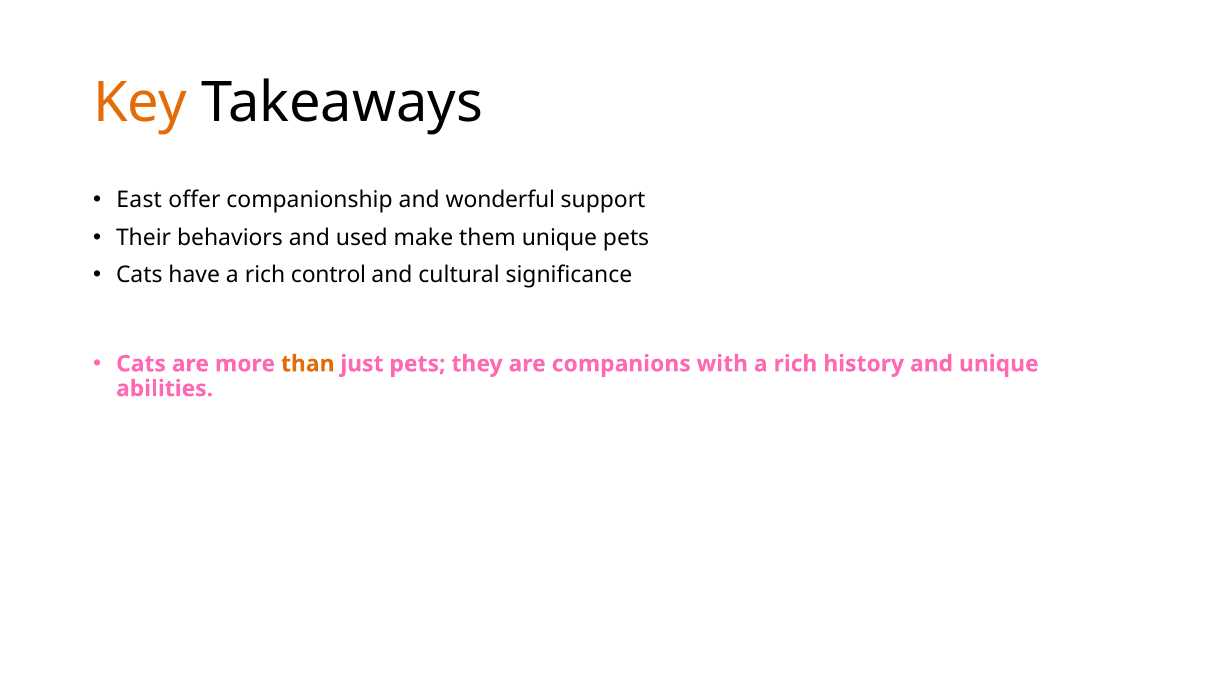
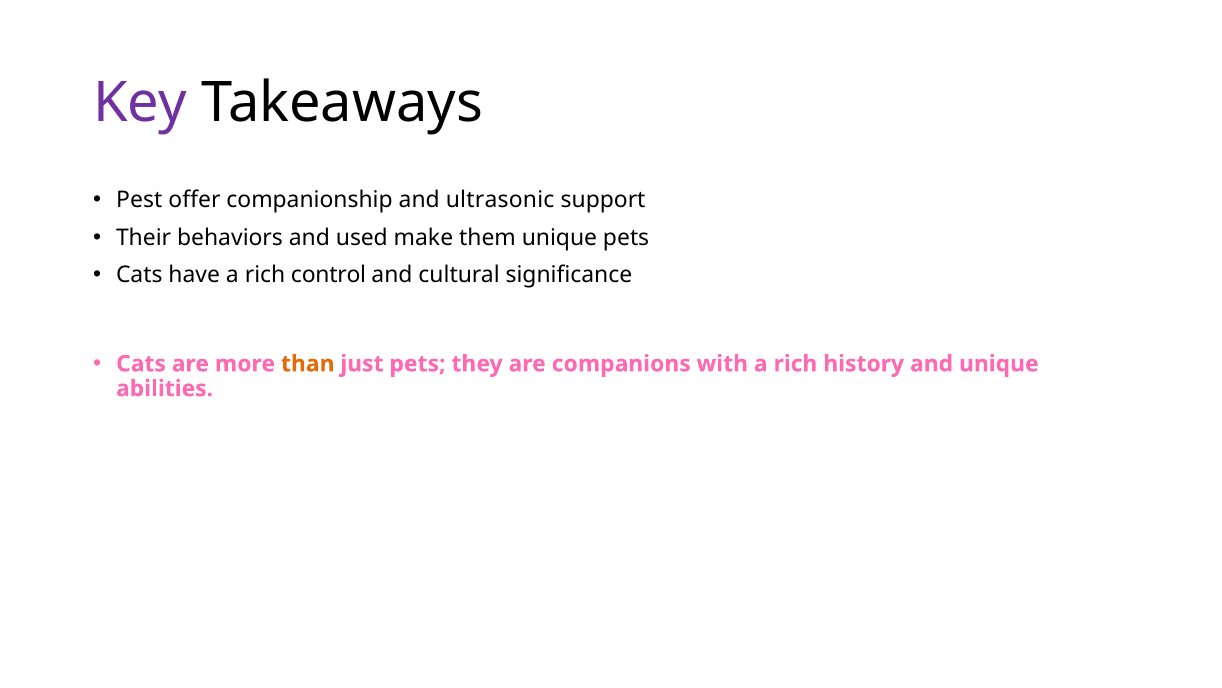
Key colour: orange -> purple (140, 103)
East: East -> Pest (139, 200)
wonderful: wonderful -> ultrasonic (500, 200)
